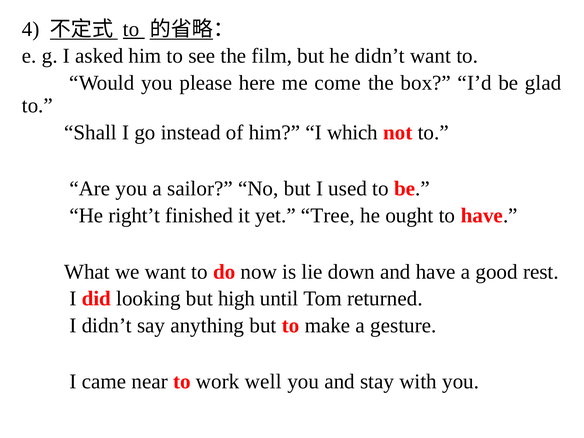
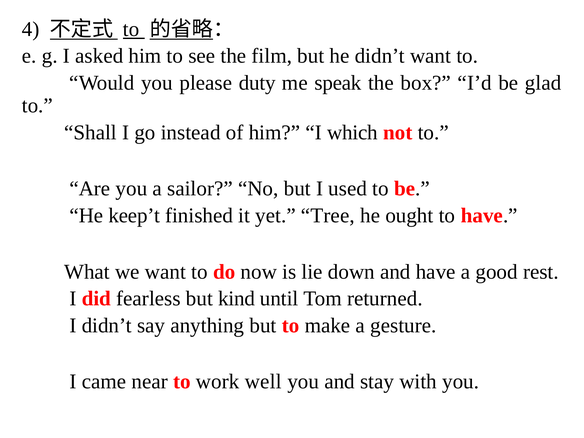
here: here -> duty (257, 83)
come: come -> speak (338, 83)
right’t: right’t -> keep’t (134, 216)
looking: looking -> fearless (148, 299)
high: high -> kind (236, 299)
